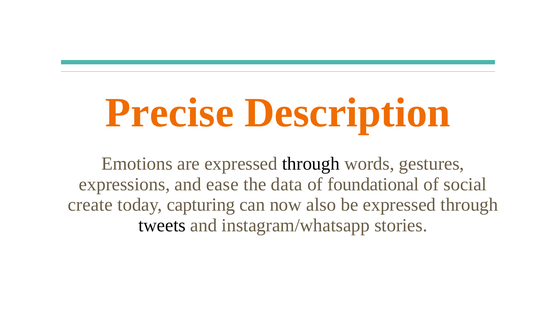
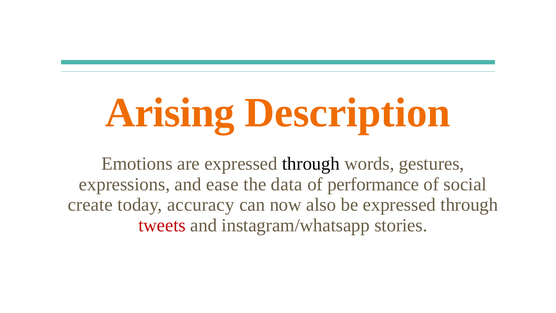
Precise: Precise -> Arising (170, 113)
foundational: foundational -> performance (373, 184)
capturing: capturing -> accuracy (201, 205)
tweets colour: black -> red (162, 225)
